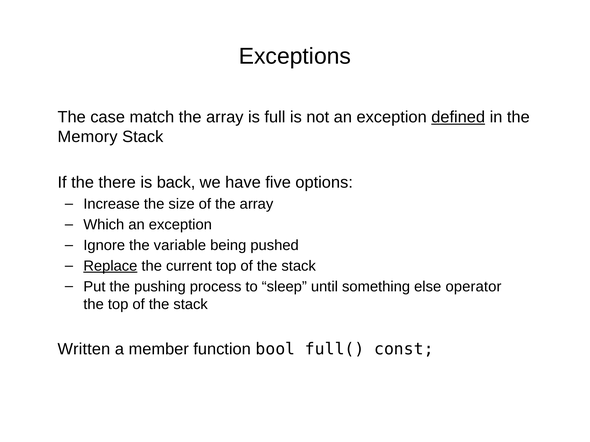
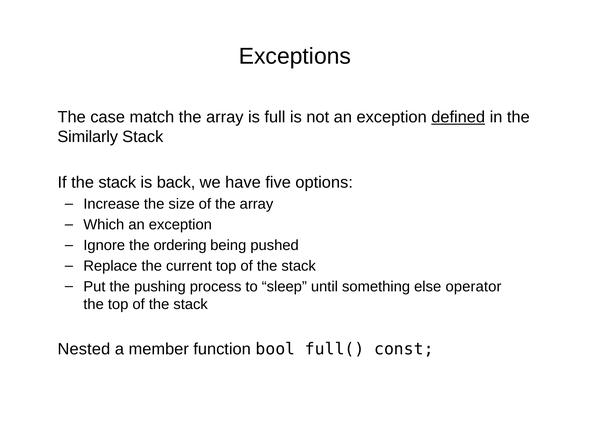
Memory: Memory -> Similarly (88, 137)
If the there: there -> stack (117, 183)
variable: variable -> ordering (180, 246)
Replace underline: present -> none (110, 266)
Written: Written -> Nested (84, 350)
